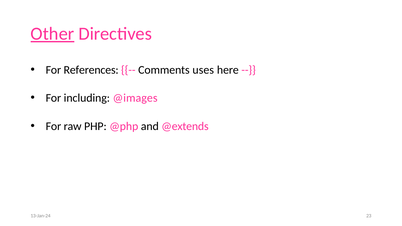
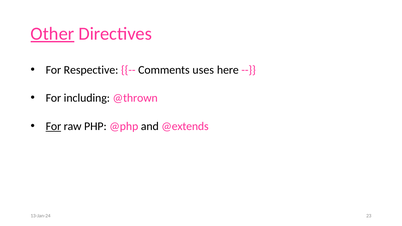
References: References -> Respective (91, 70)
@images: @images -> @thrown (135, 98)
For underline: none -> present (53, 126)
